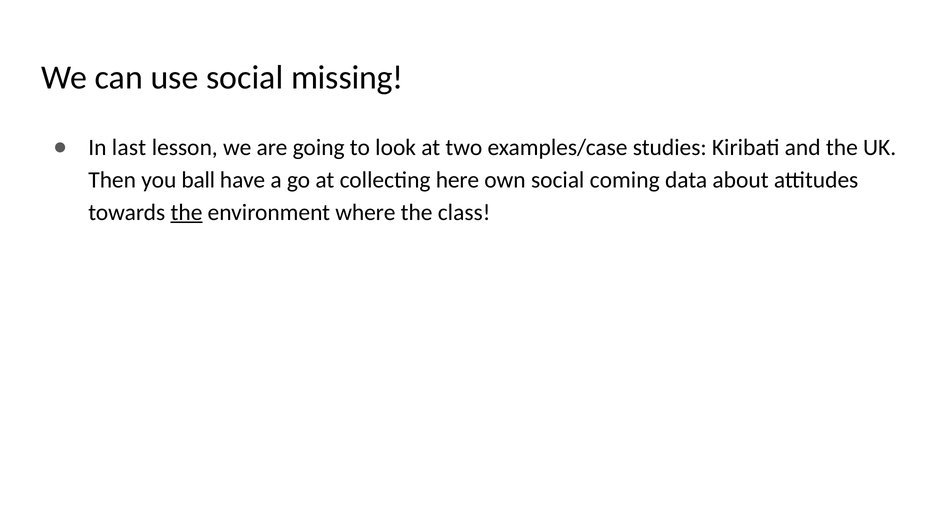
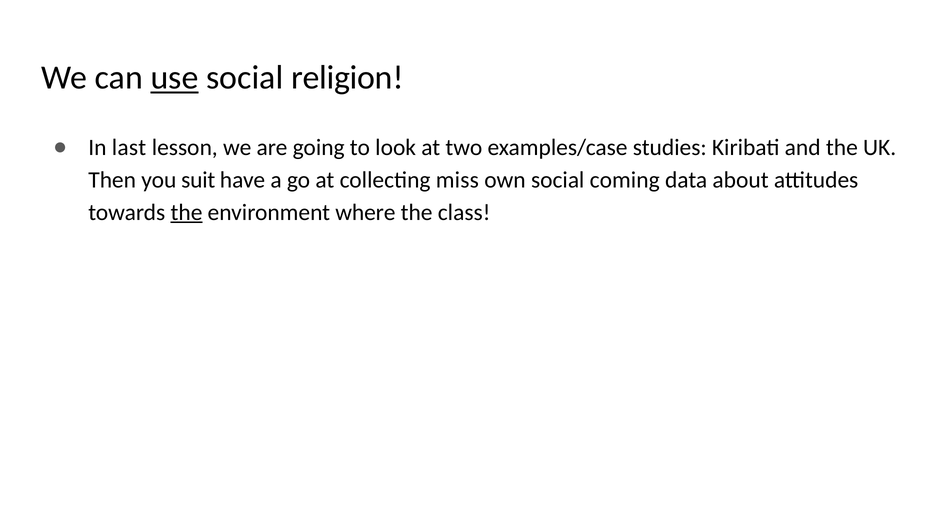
use underline: none -> present (175, 78)
missing: missing -> religion (347, 78)
ball: ball -> suit (198, 180)
here: here -> miss (457, 180)
